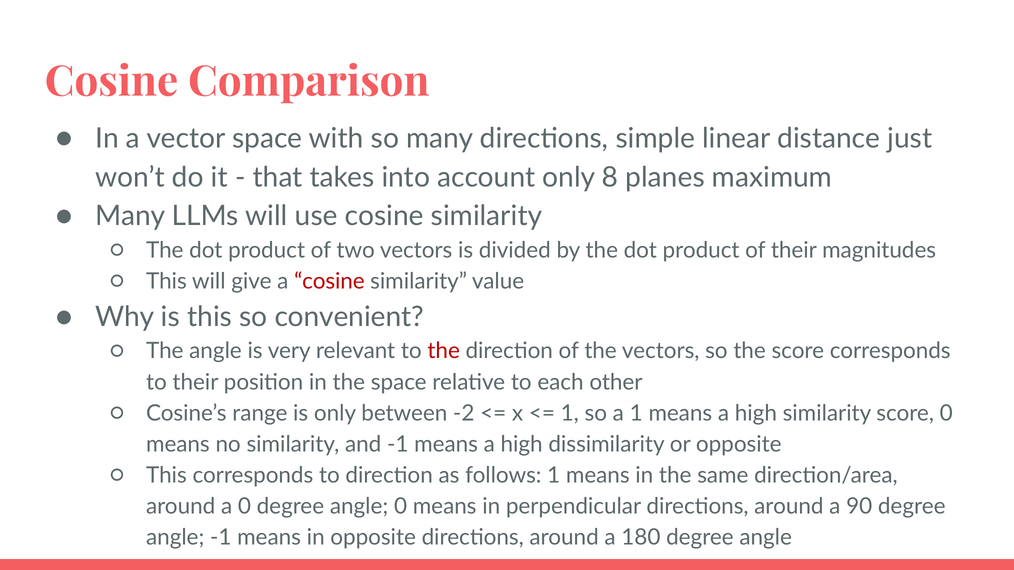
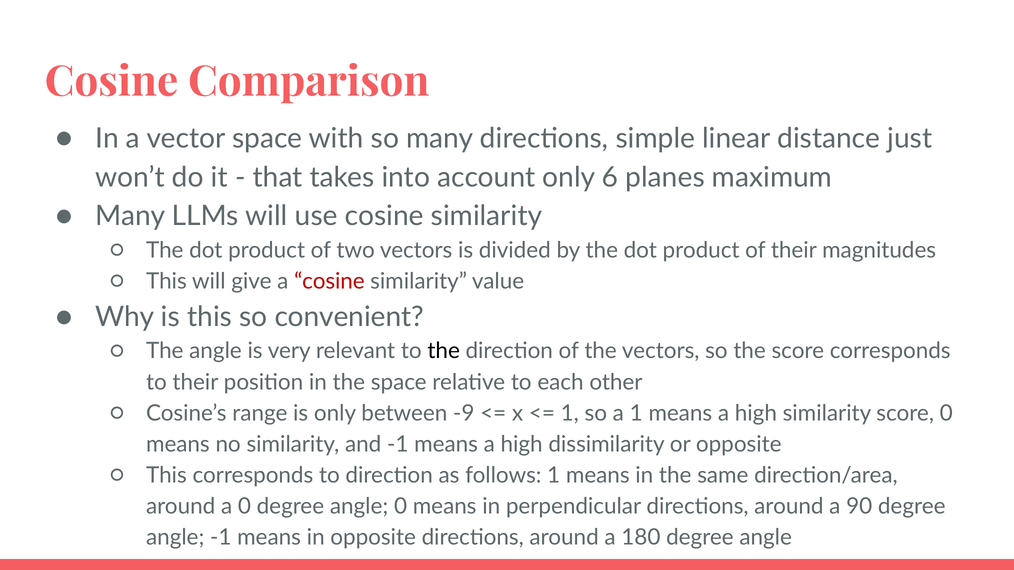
8: 8 -> 6 (610, 177)
the colour: red -> black (444, 351)
-2: -2 -> -9 (464, 413)
